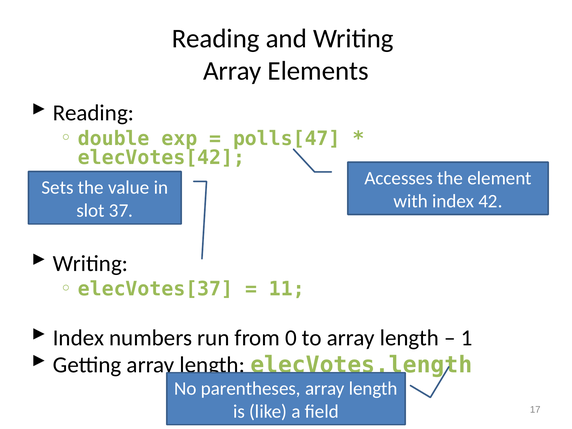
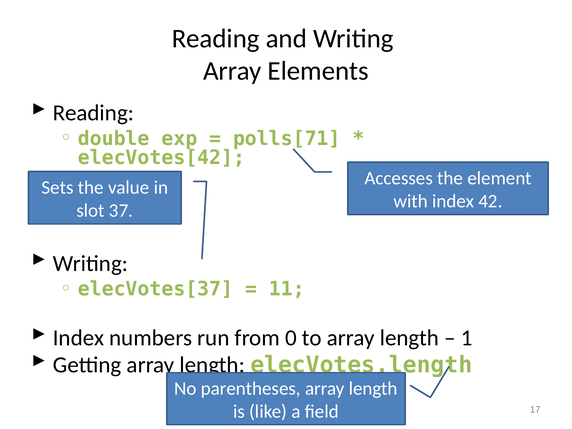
polls[47: polls[47 -> polls[71 (287, 138)
